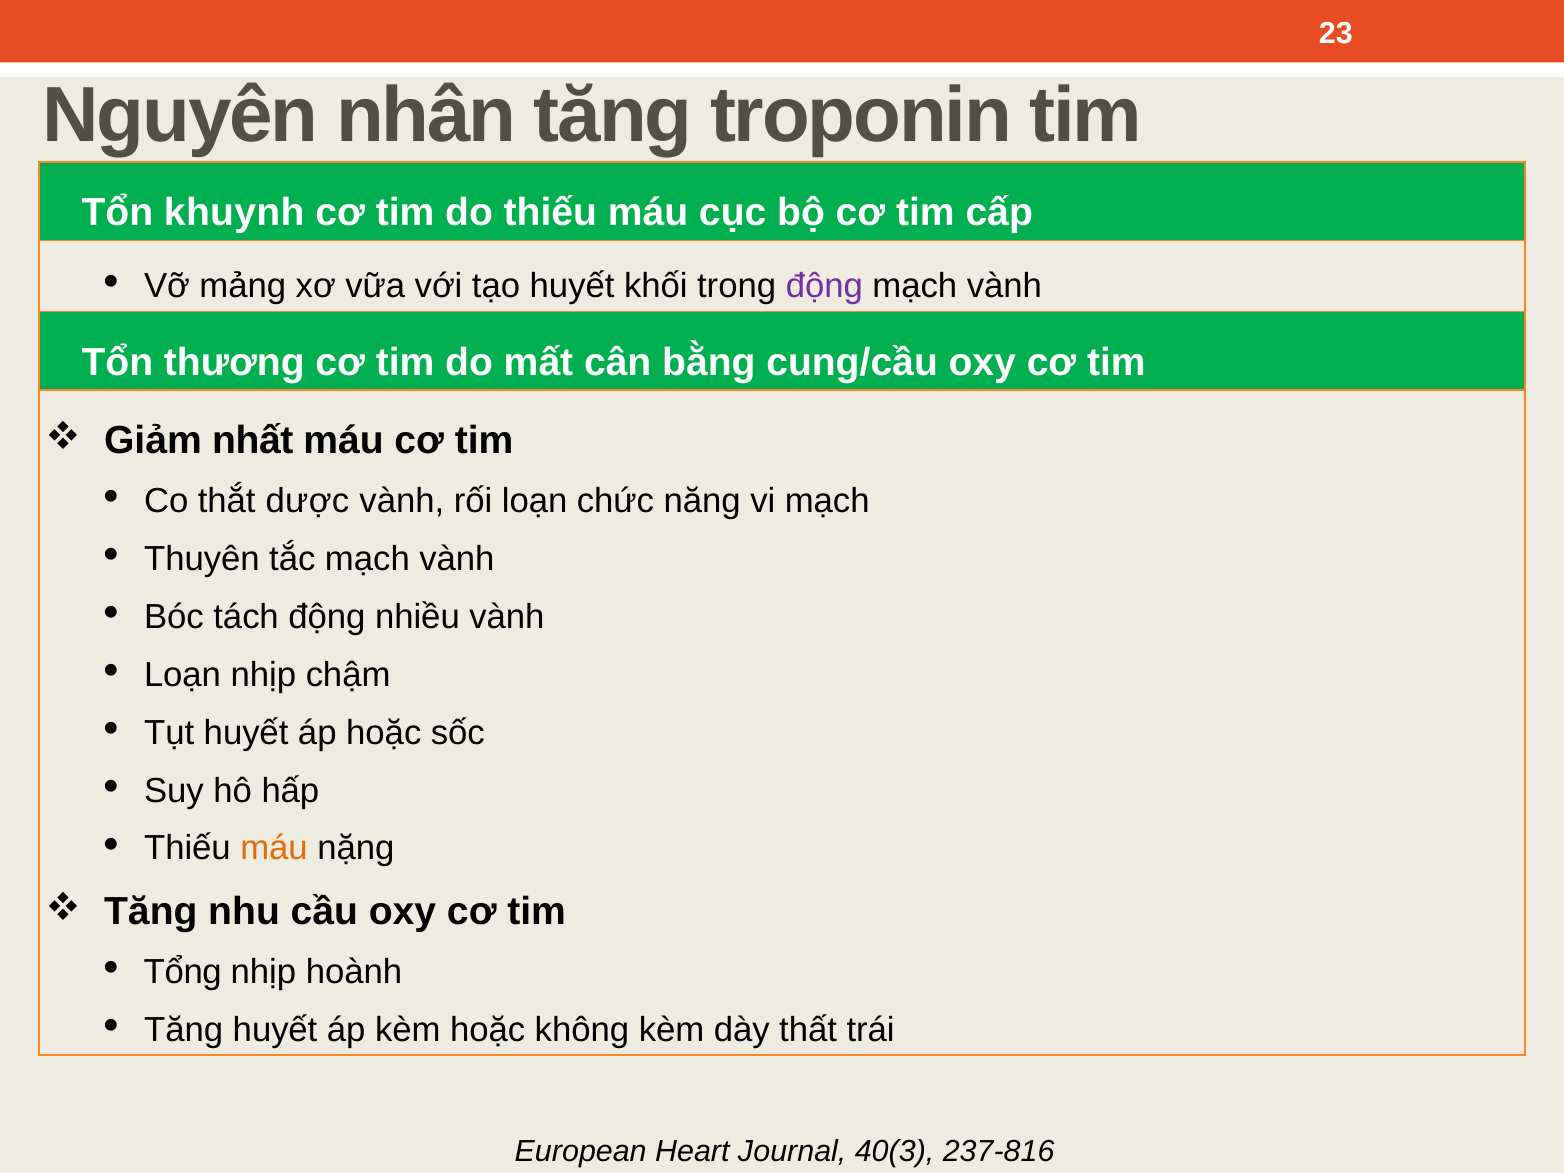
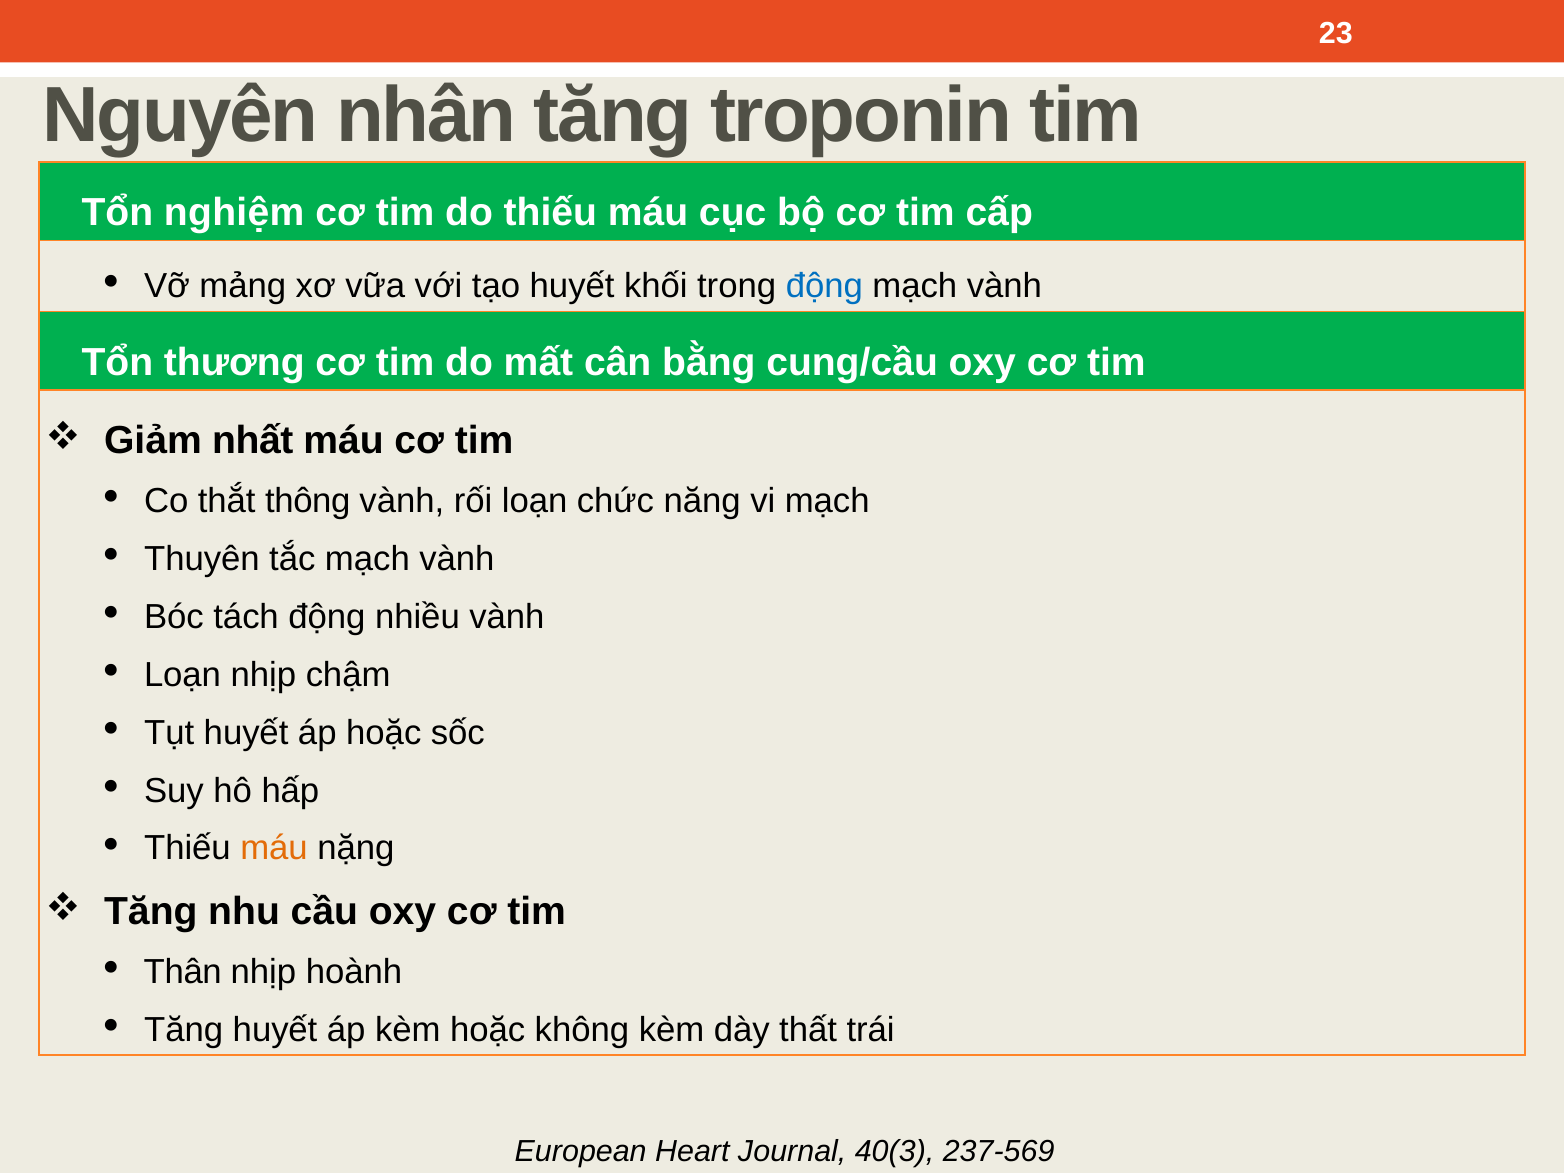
khuynh: khuynh -> nghiệm (234, 213)
động colour: purple -> blue (824, 286)
dược: dược -> thông (308, 501)
Tổng: Tổng -> Thân (183, 972)
237-816: 237-816 -> 237-569 (999, 1151)
